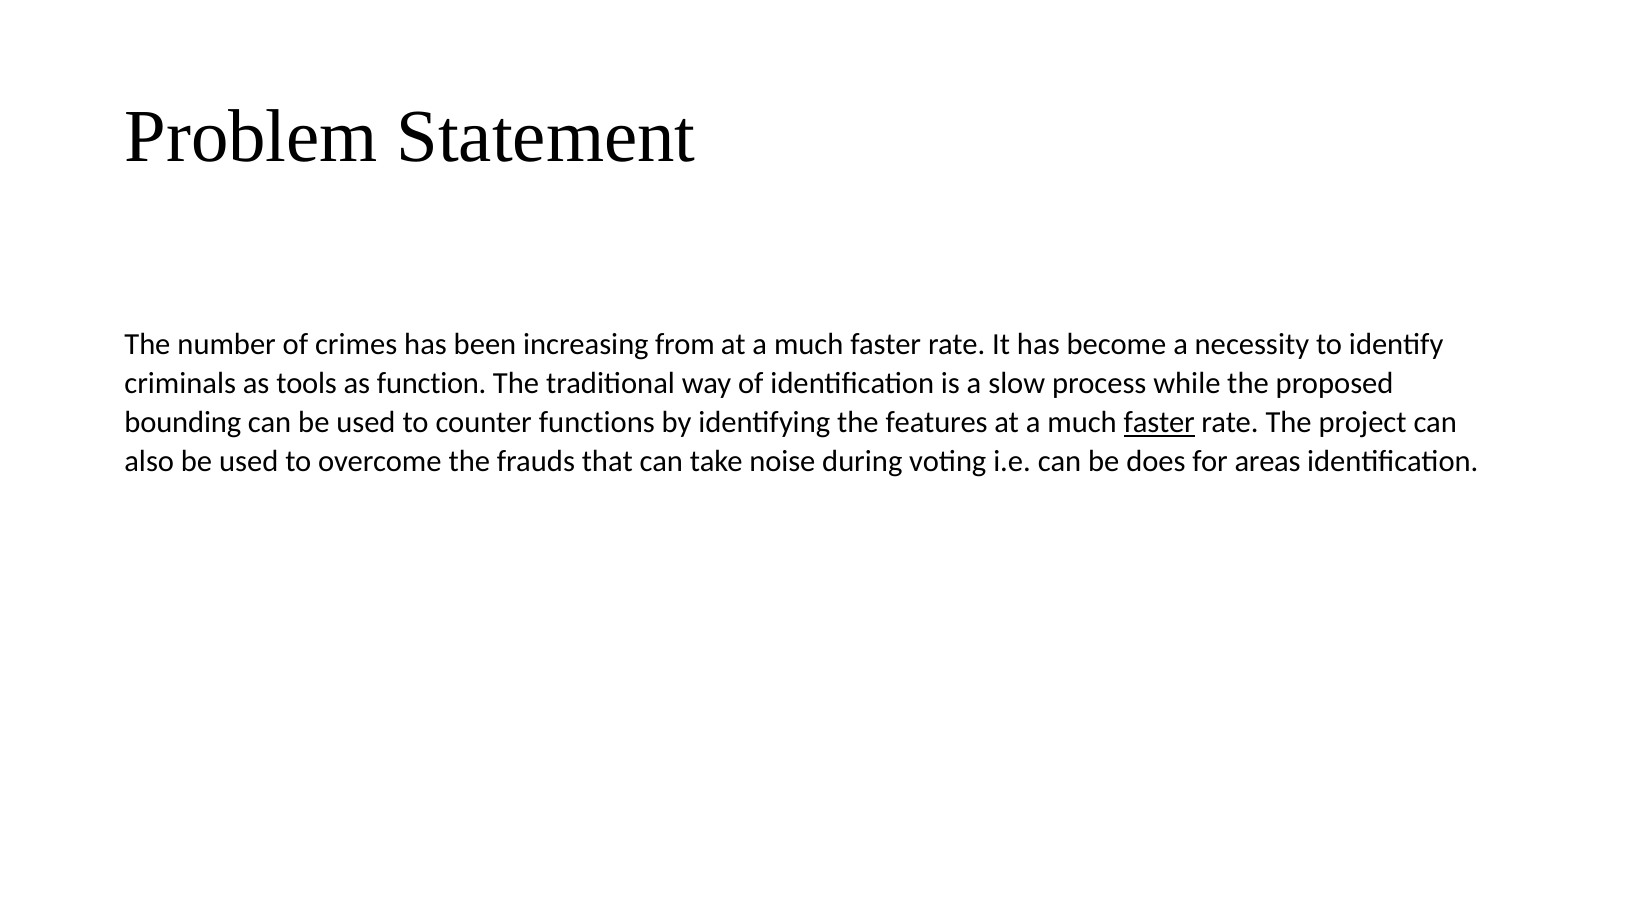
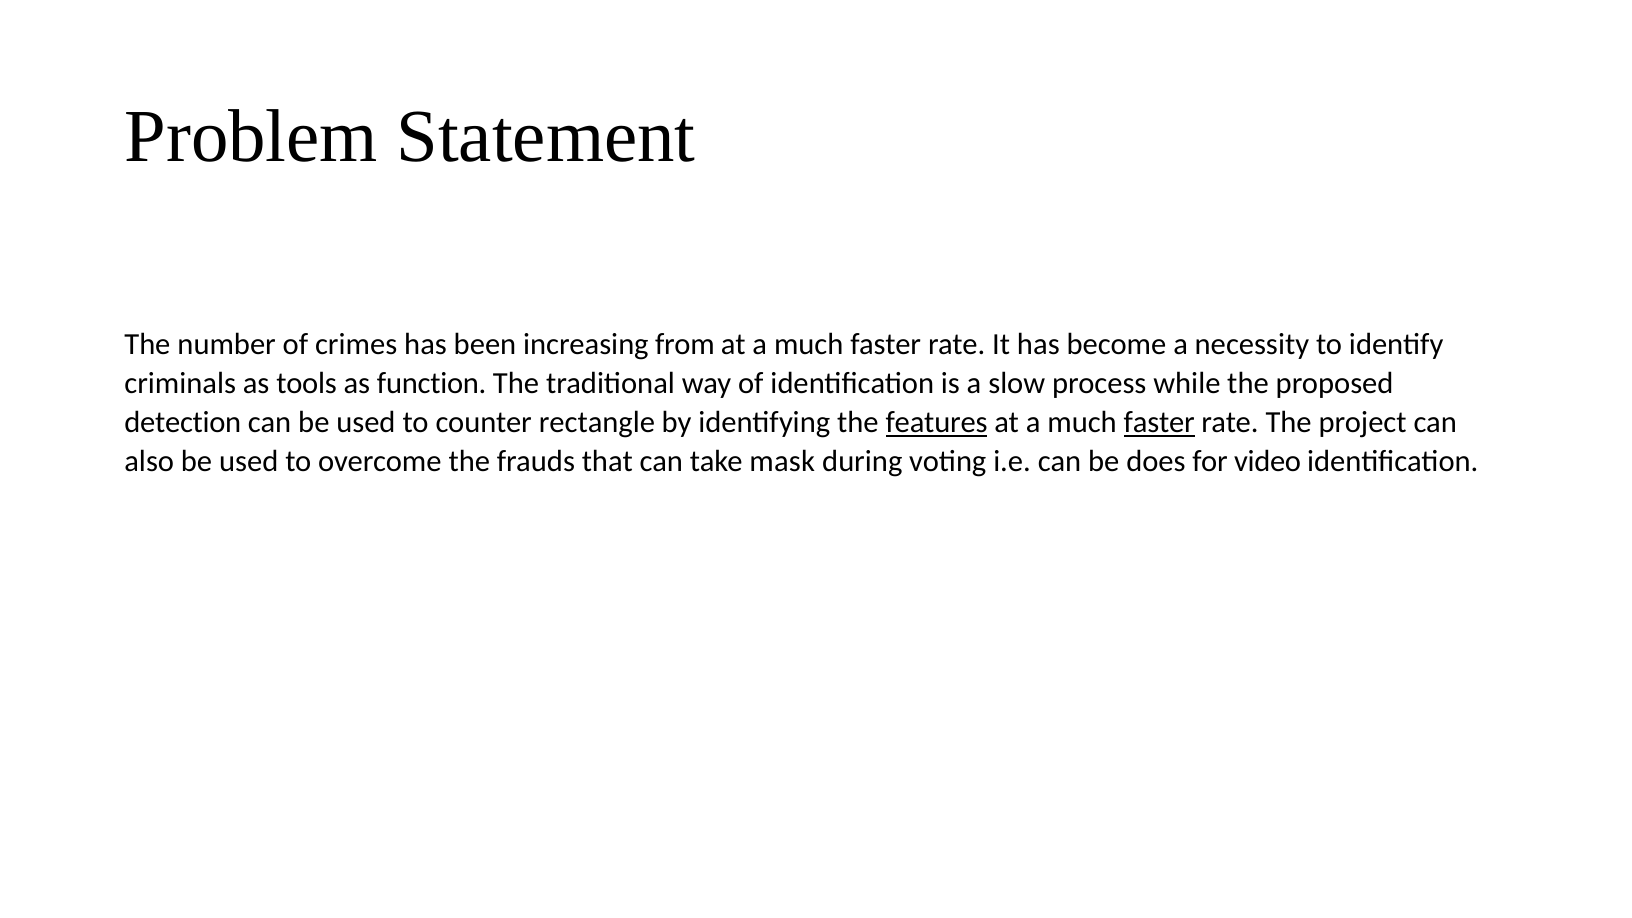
bounding: bounding -> detection (183, 423)
functions: functions -> rectangle (597, 423)
features underline: none -> present (937, 423)
noise: noise -> mask (782, 461)
areas: areas -> video (1268, 461)
